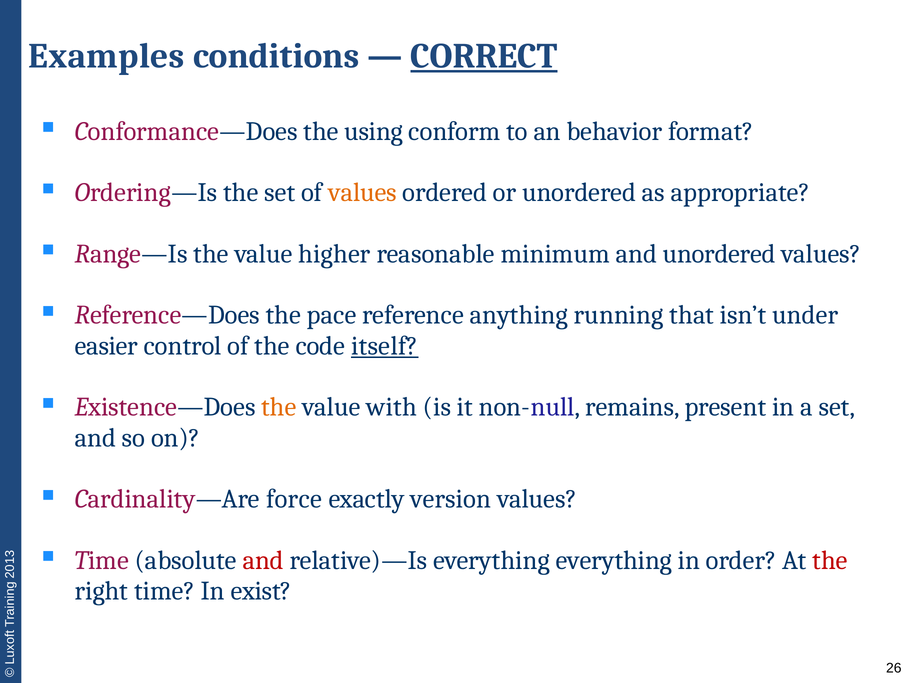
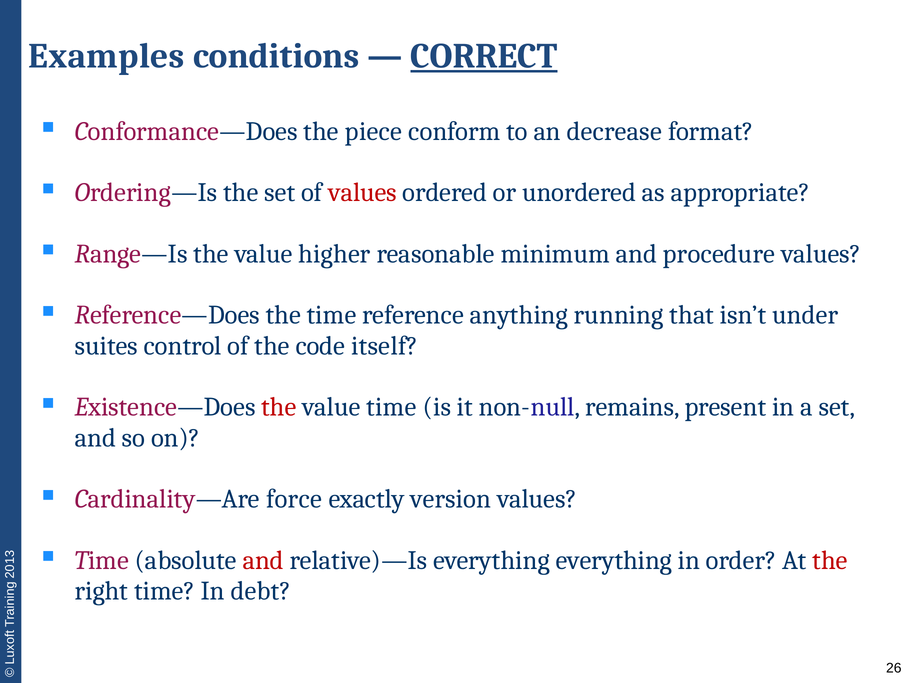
using: using -> piece (373, 131)
behavior: behavior -> decrease (614, 131)
values colour: orange -> red (362, 193)
and unordered: unordered -> procedure (719, 254)
the pace: pace -> time (332, 315)
easier: easier -> suites (106, 346)
itself underline: present -> none (385, 346)
the colour: orange -> red (279, 407)
value with: with -> time (392, 407)
exist: exist -> debt (261, 591)
